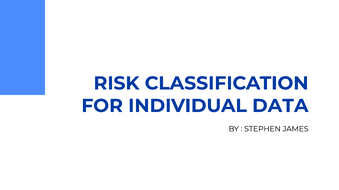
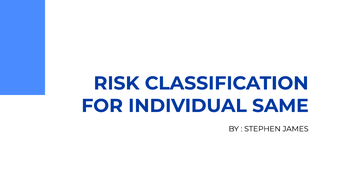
DATA: DATA -> SAME (280, 106)
